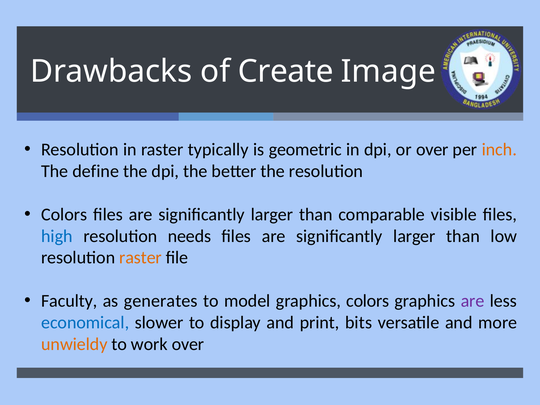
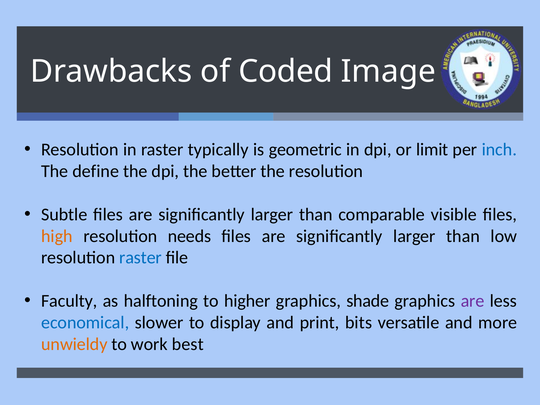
Create: Create -> Coded (286, 71)
or over: over -> limit (432, 150)
inch colour: orange -> blue (499, 150)
Colors: Colors -> Subtle (64, 215)
high colour: blue -> orange (57, 236)
raster colour: orange -> blue (141, 258)
generates: generates -> halftoning (161, 301)
model: model -> higher (247, 301)
graphics colors: colors -> shade (368, 301)
work over: over -> best (188, 344)
